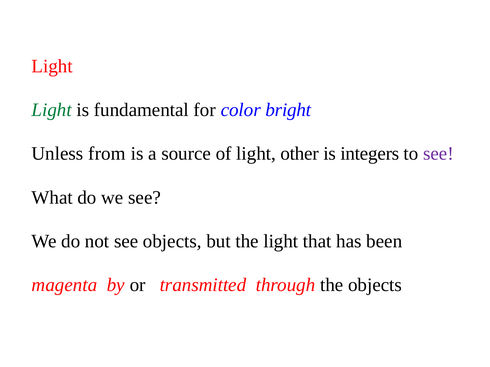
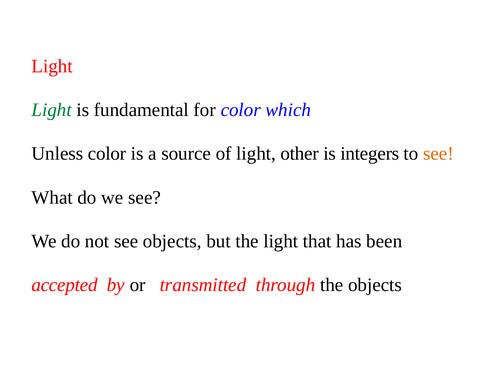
bright: bright -> which (288, 110)
Unless from: from -> color (107, 154)
see colour: purple -> orange (438, 154)
magenta: magenta -> accepted (65, 285)
